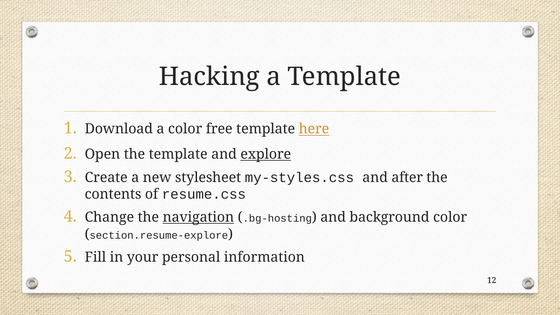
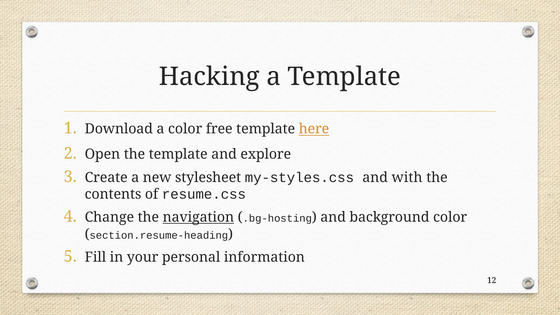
explore underline: present -> none (266, 154)
after: after -> with (407, 177)
section.resume-explore: section.resume-explore -> section.resume-heading (159, 235)
